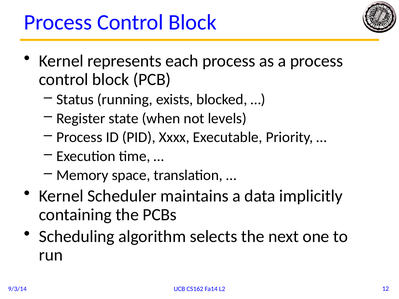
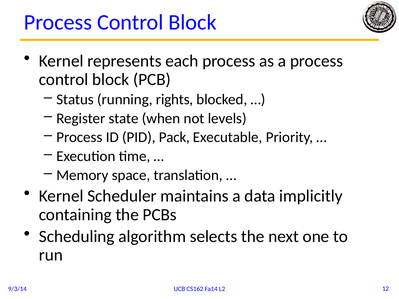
exists: exists -> rights (175, 99)
Xxxx: Xxxx -> Pack (174, 137)
